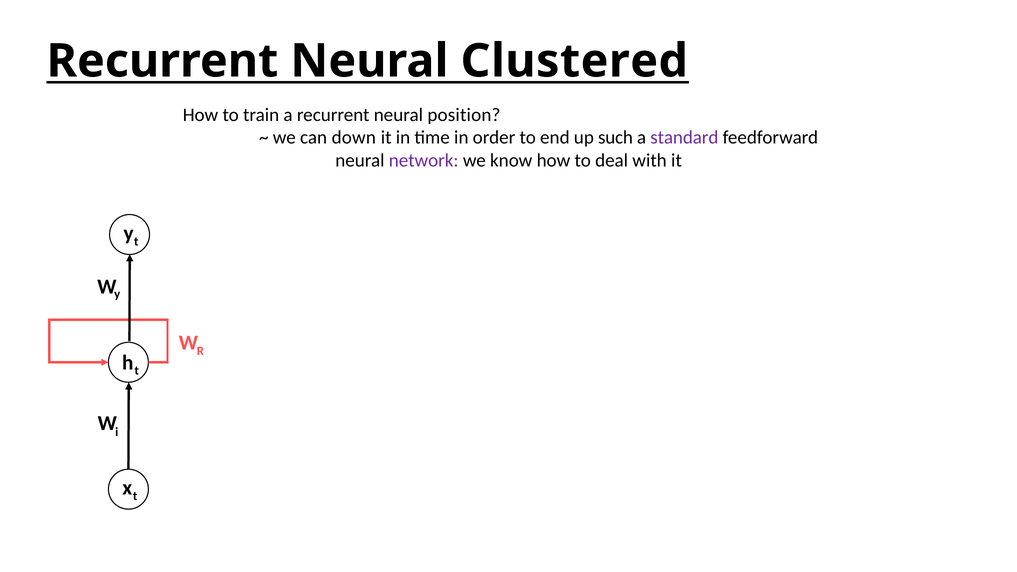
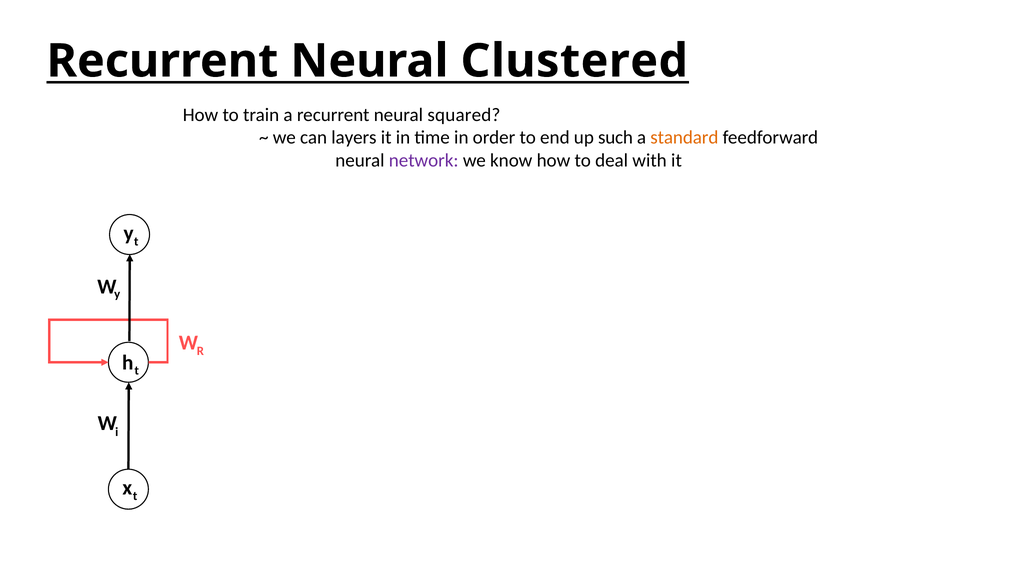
position: position -> squared (464, 115)
down: down -> layers (354, 138)
standard colour: purple -> orange (684, 138)
